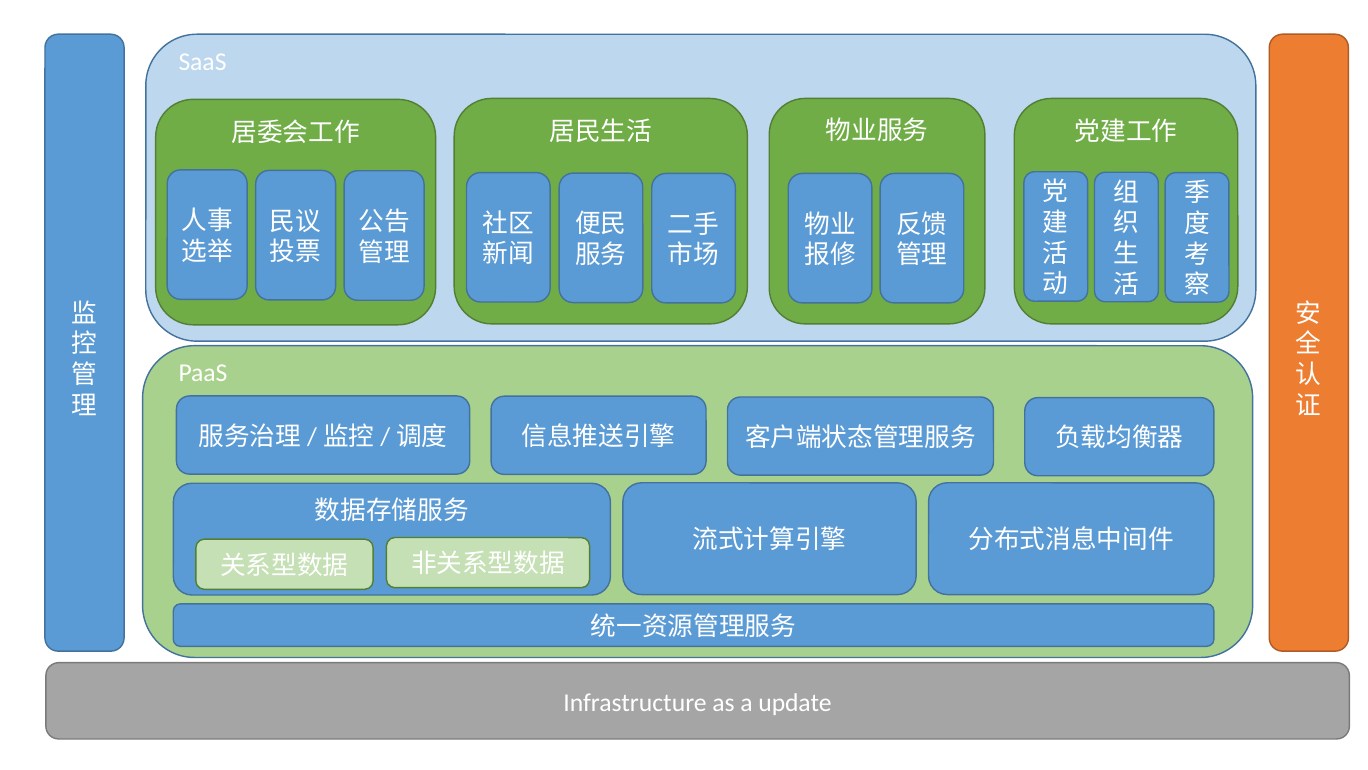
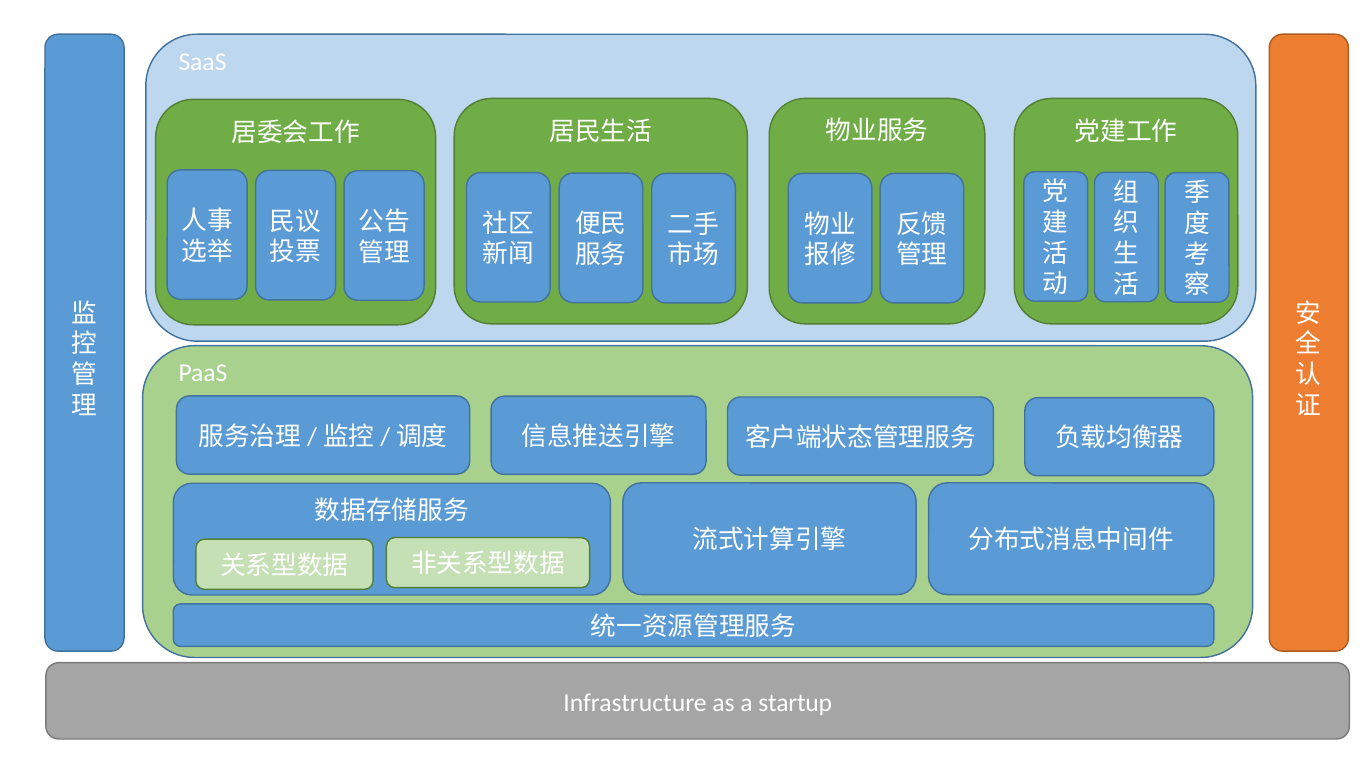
update: update -> startup (795, 702)
